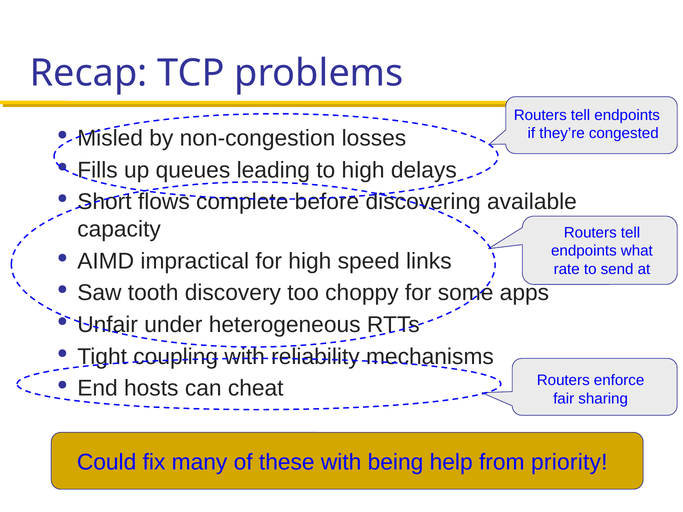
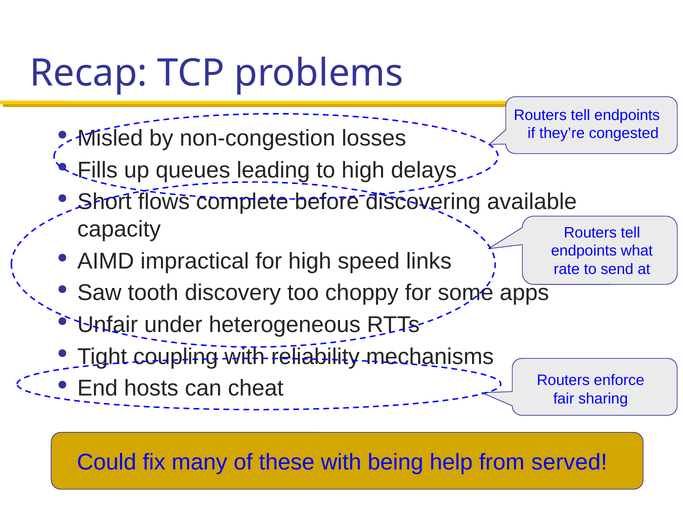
priority: priority -> served (569, 462)
